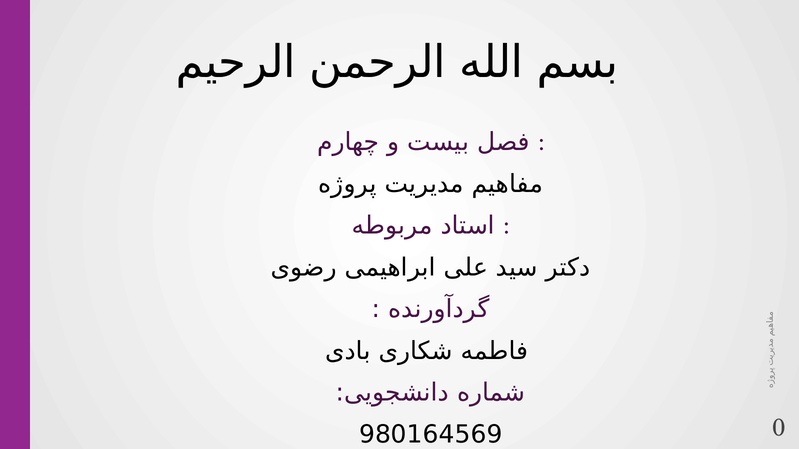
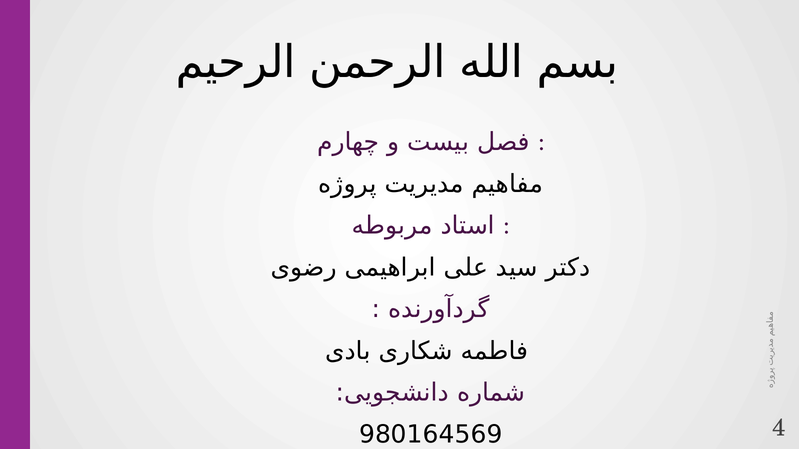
0: 0 -> 4 (779, 428)
